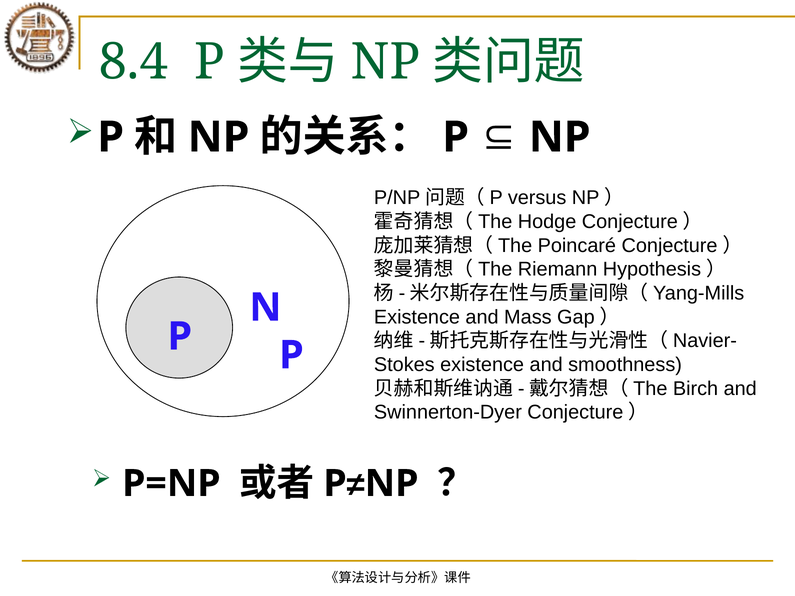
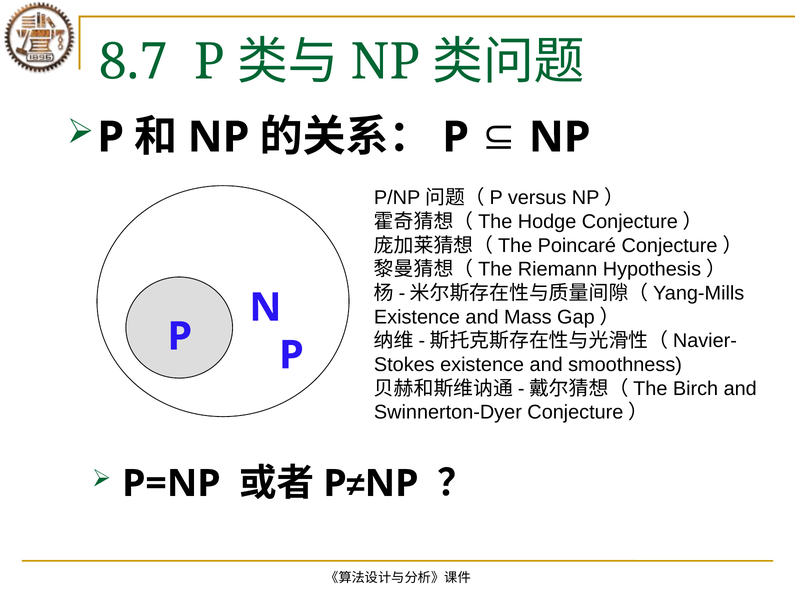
8.4: 8.4 -> 8.7 (133, 62)
